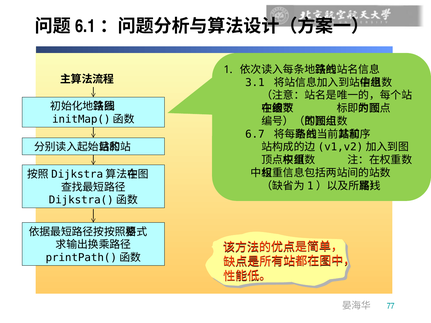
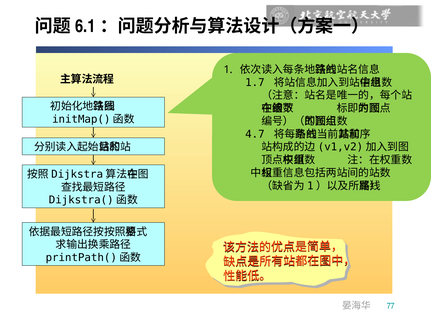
3.1: 3.1 -> 1.7 (255, 83)
6.7: 6.7 -> 4.7 (255, 134)
